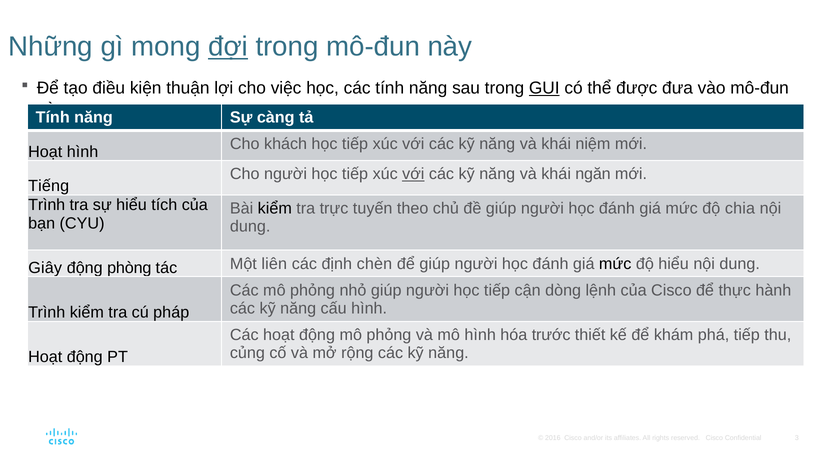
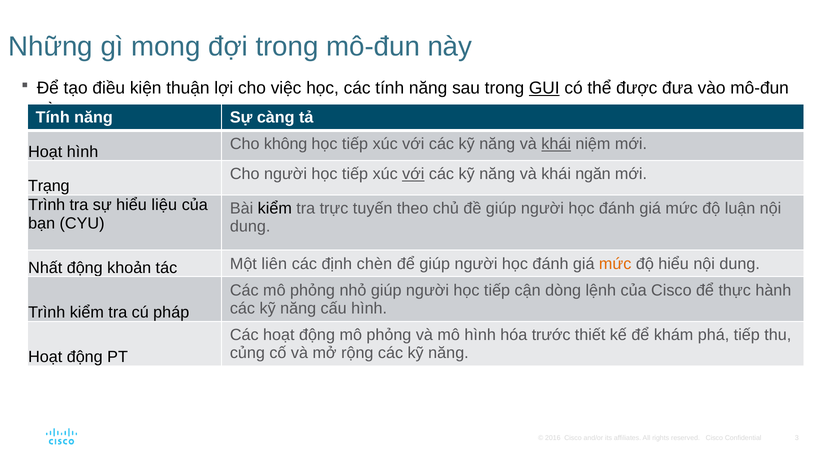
đợi underline: present -> none (228, 47)
khách: khách -> không (286, 144)
khái underline: none -> present (556, 144)
Tiếng: Tiếng -> Trạng (49, 186)
tích: tích -> liệu (164, 205)
chia: chia -> luận (740, 208)
Giây: Giây -> Nhất (45, 268)
phòng: phòng -> khoản (129, 268)
mức colour: black -> orange (615, 264)
